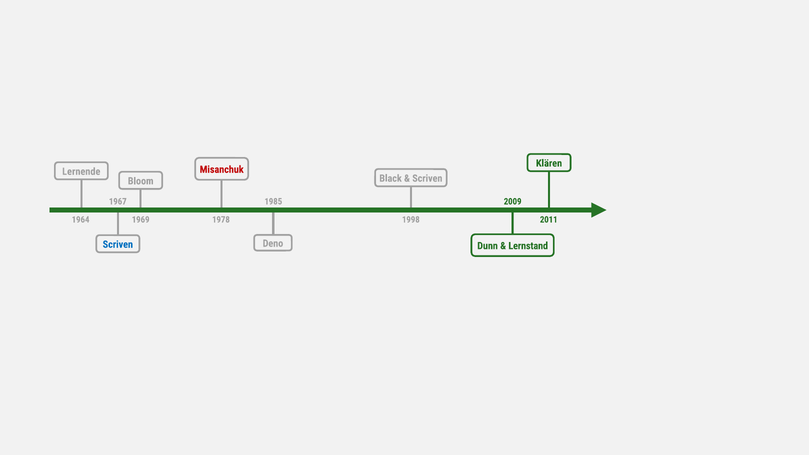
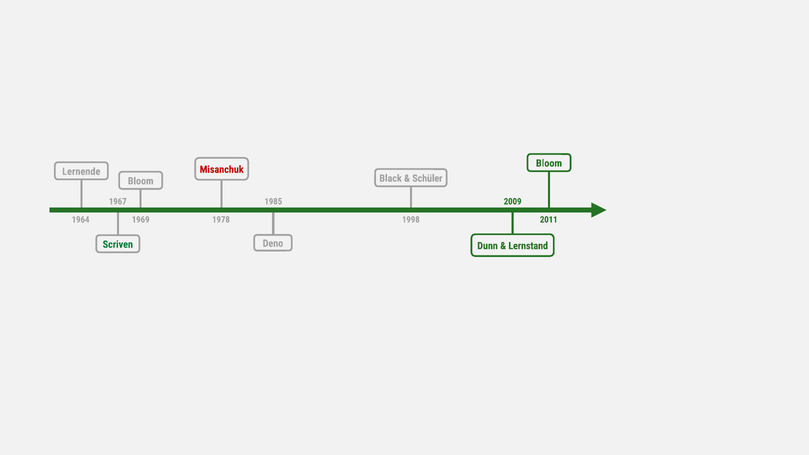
Klären: Klären -> Bloom (549, 163)
Scriven: Scriven -> Schüler (427, 178)
Scriven colour: blue -> green (118, 244)
